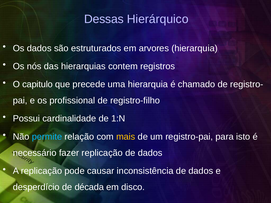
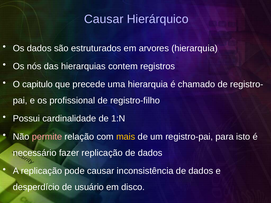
Dessas: Dessas -> Causar (104, 19)
permite colour: light blue -> pink (47, 137)
década: década -> usuário (89, 187)
